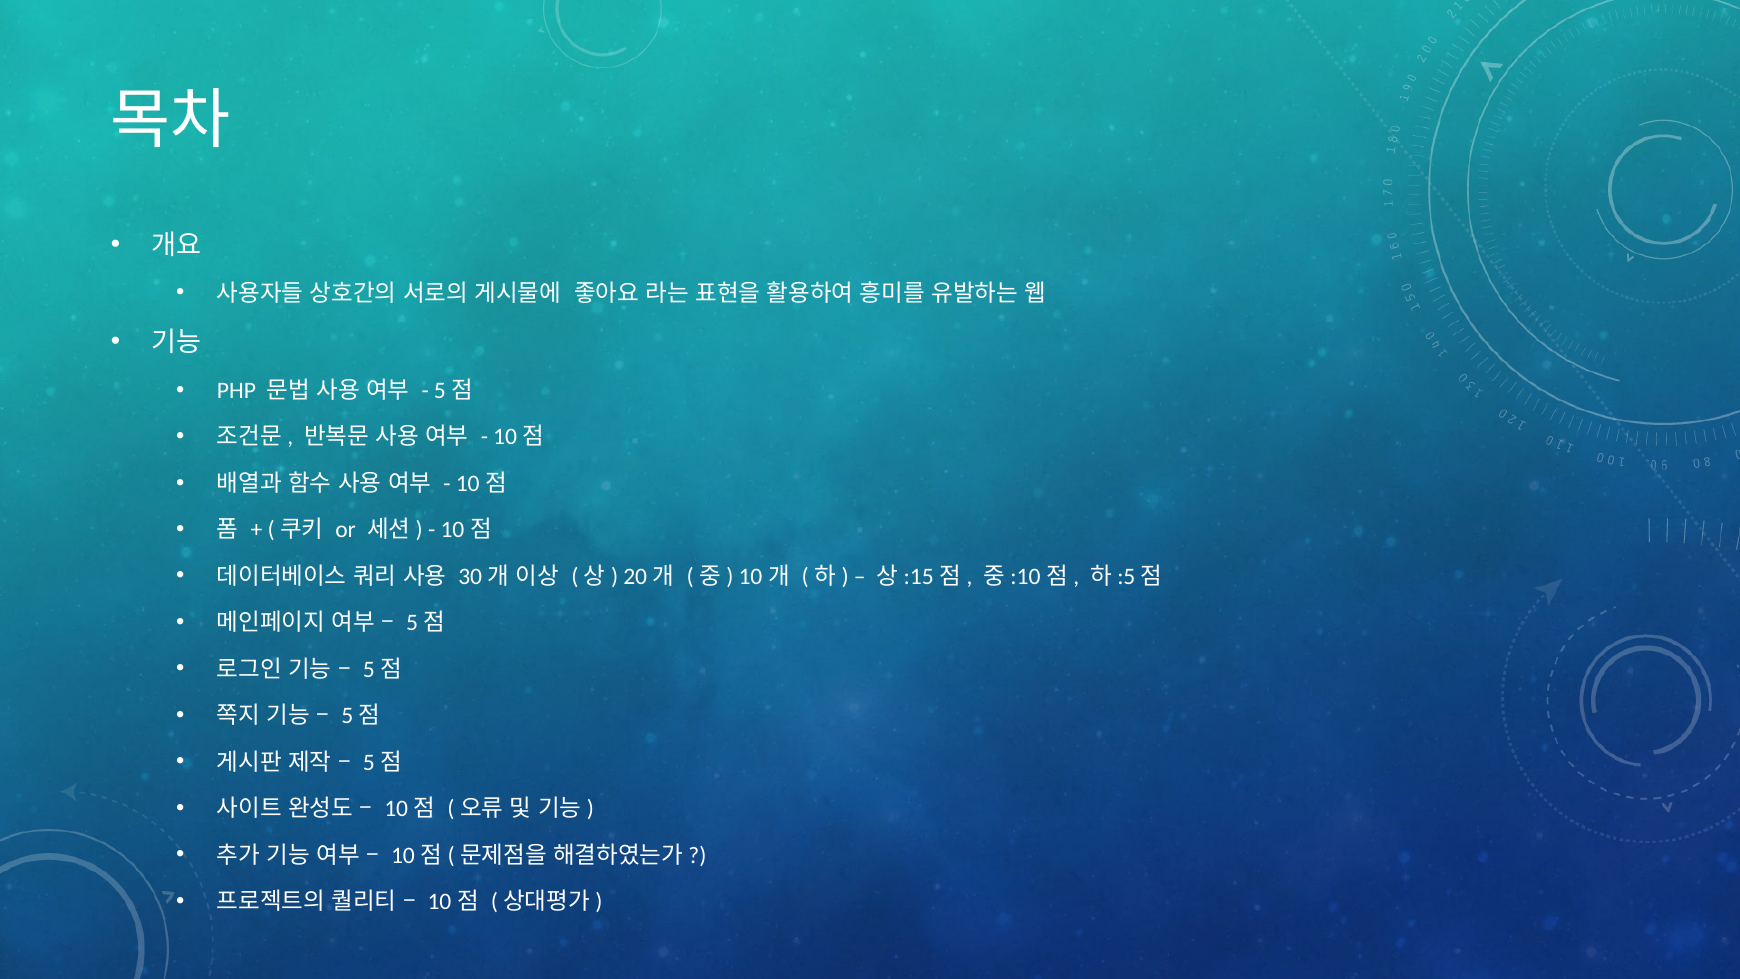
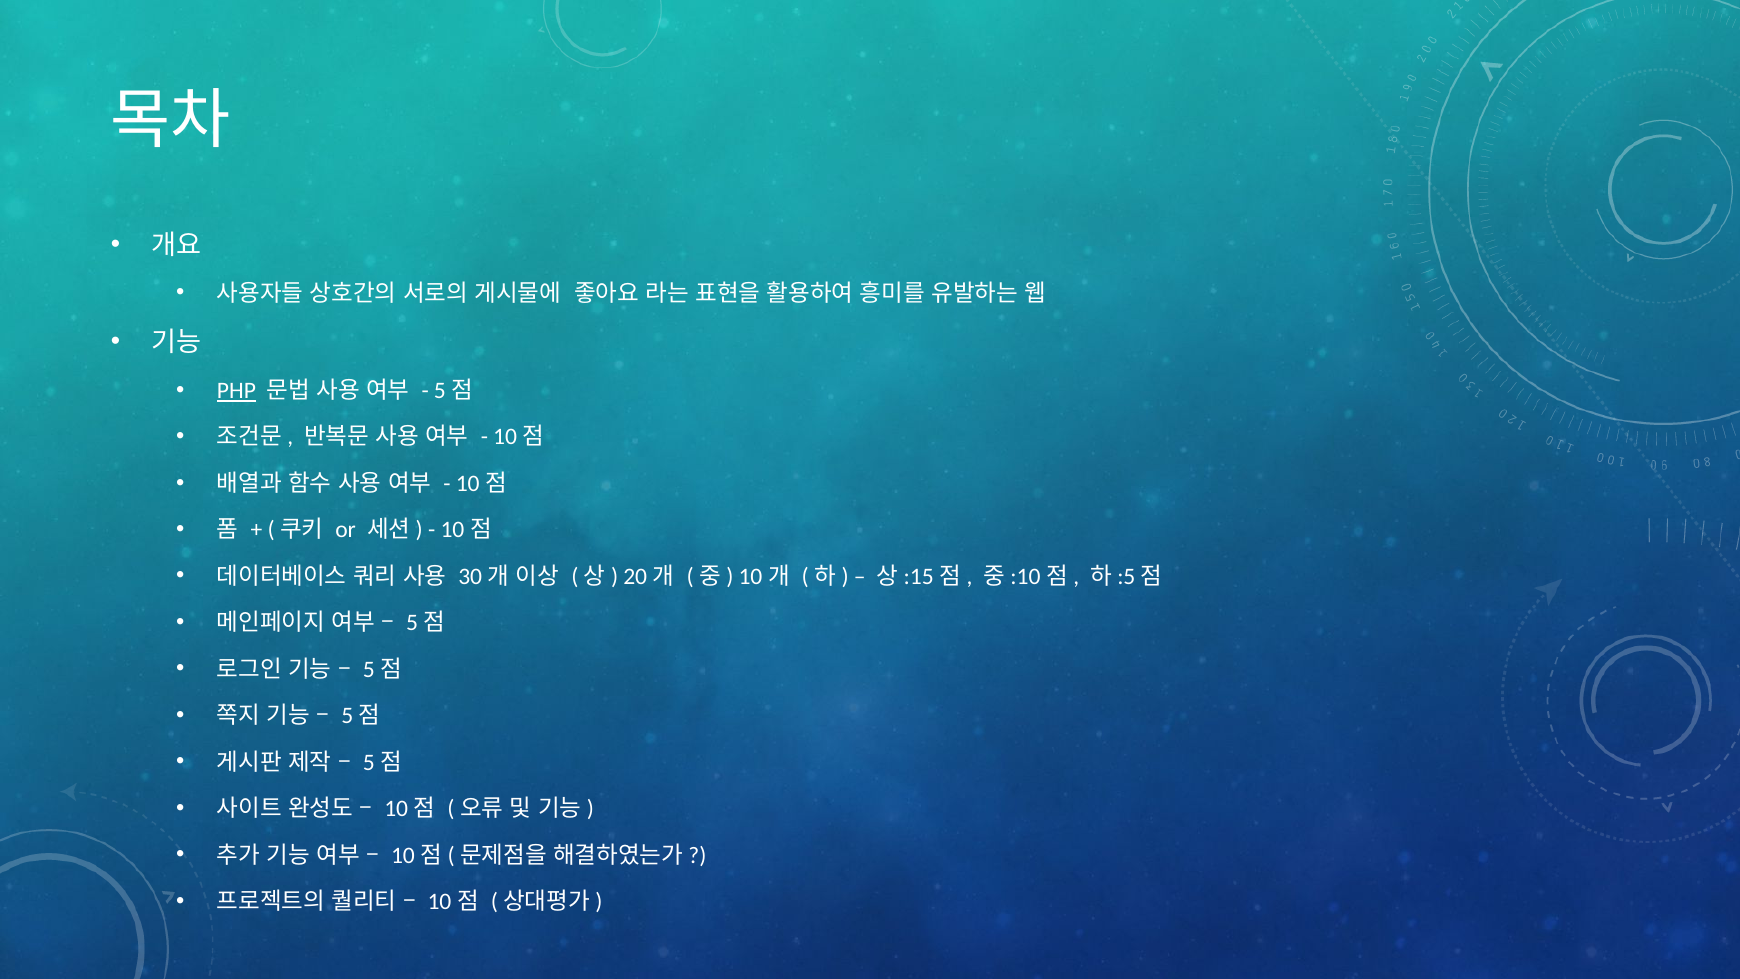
PHP underline: none -> present (236, 391)
